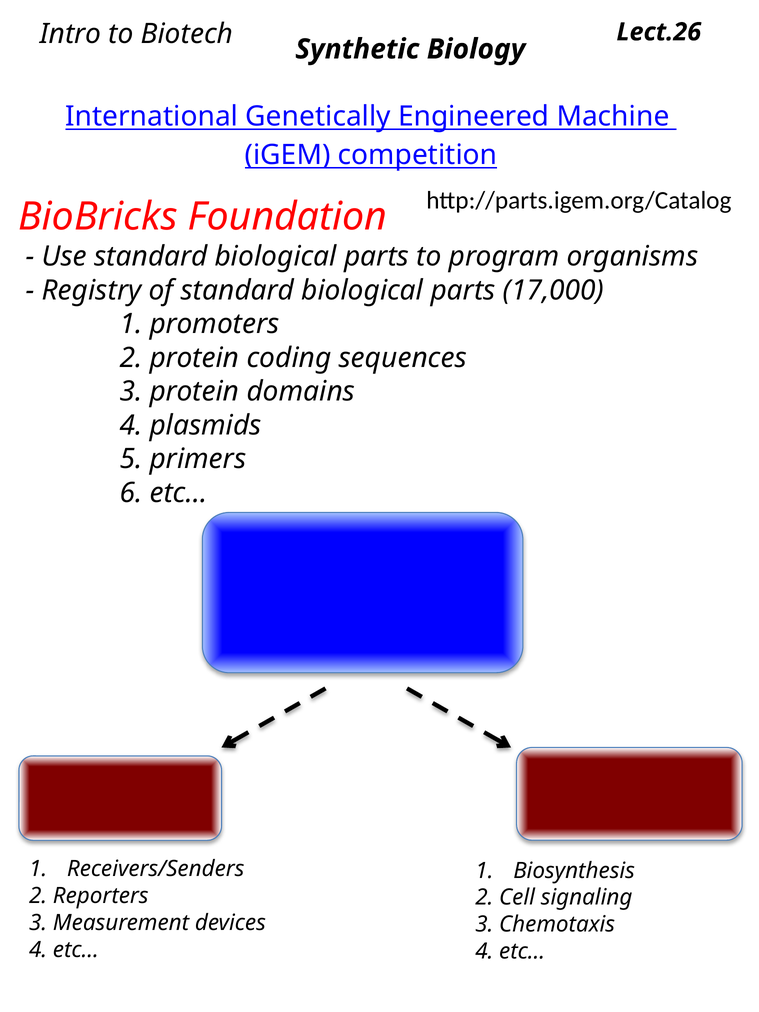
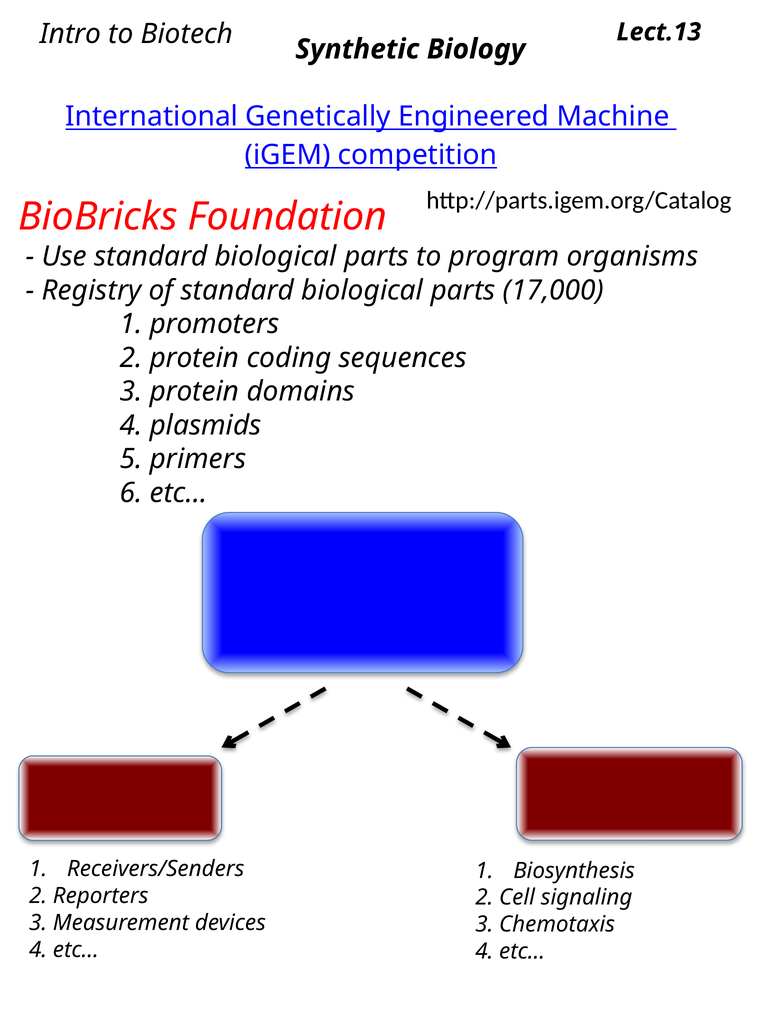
Lect.26: Lect.26 -> Lect.13 (659, 32)
